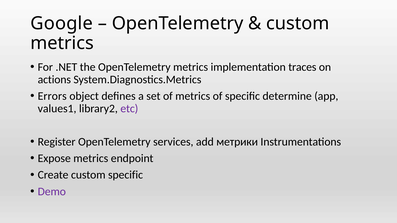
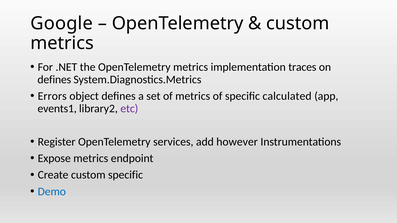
actions: actions -> defines (54, 80)
determine: determine -> calculated (287, 96)
values1: values1 -> events1 (57, 109)
метрики: метрики -> however (237, 142)
Demo colour: purple -> blue (52, 192)
